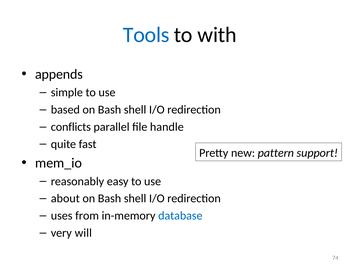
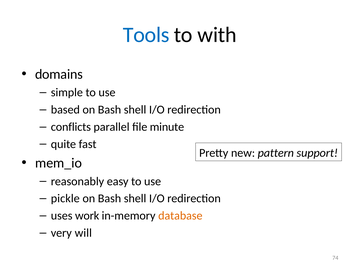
appends: appends -> domains (59, 74)
handle: handle -> minute (167, 127)
about: about -> pickle (65, 199)
from: from -> work (87, 216)
database colour: blue -> orange (180, 216)
